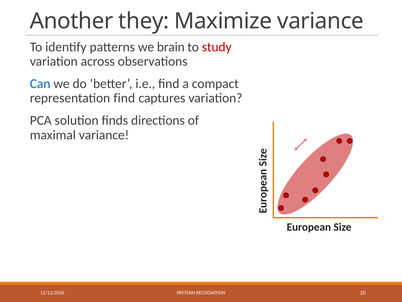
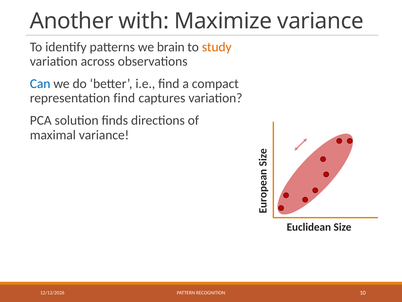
they: they -> with (144, 21)
study colour: red -> orange (217, 47)
European: European -> Euclidean (309, 227)
